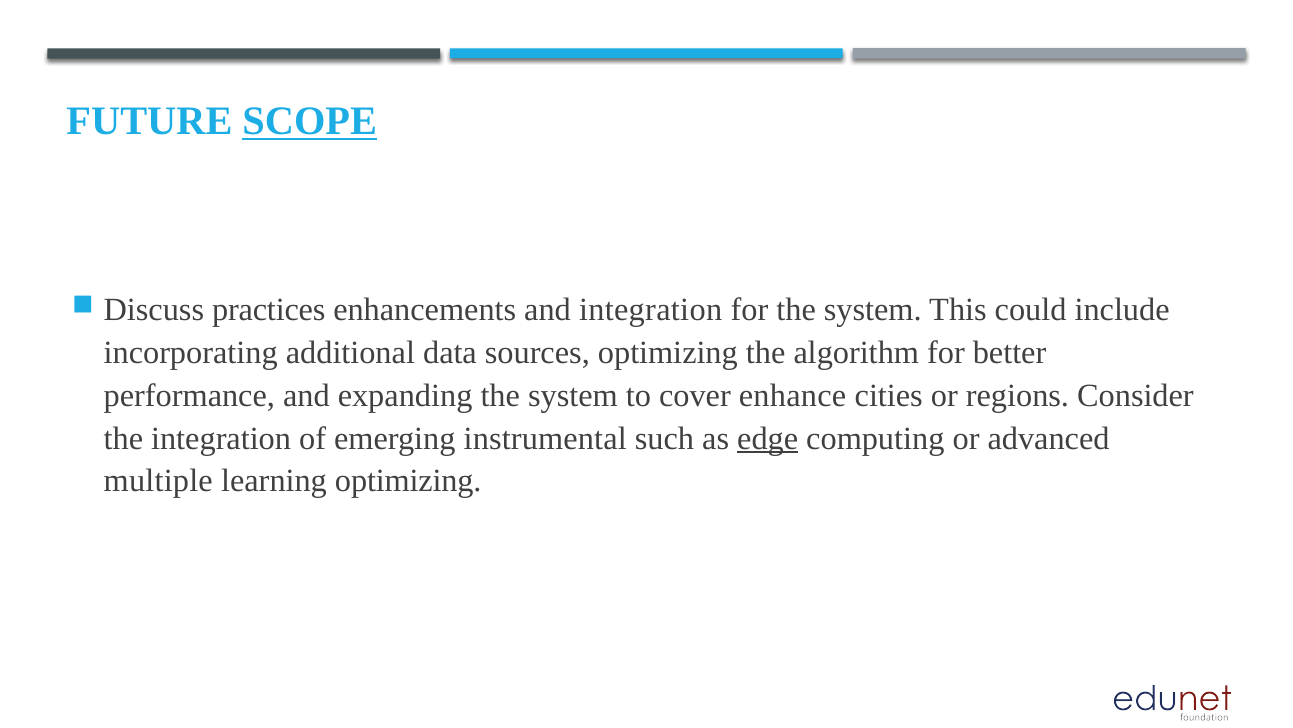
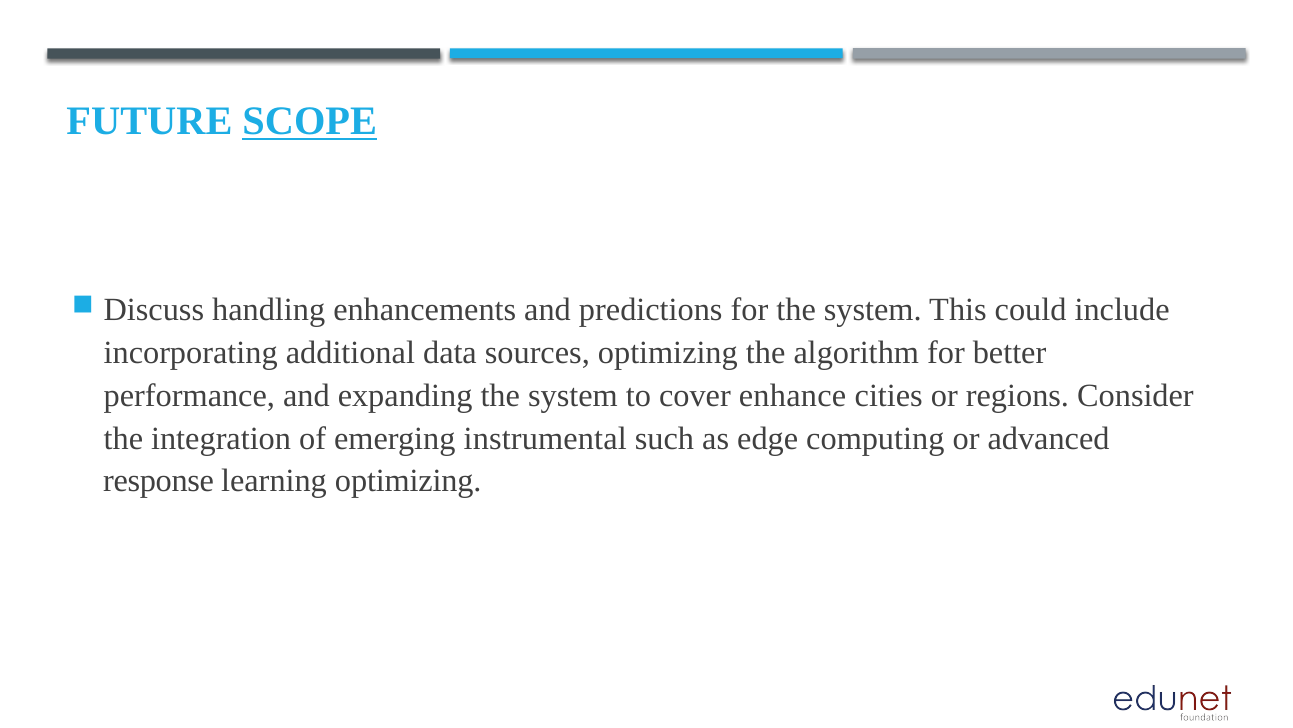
practices: practices -> handling (269, 310)
and integration: integration -> predictions (651, 310)
edge underline: present -> none (768, 438)
multiple: multiple -> response (159, 481)
